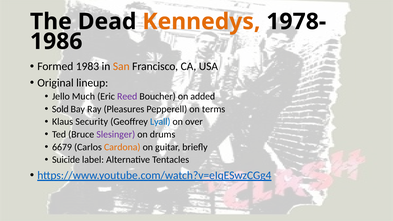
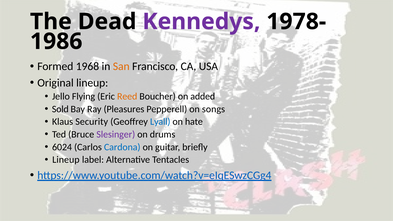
Kennedys colour: orange -> purple (201, 22)
1983: 1983 -> 1968 (87, 66)
Much: Much -> Flying (84, 96)
Reed colour: purple -> orange (127, 96)
terms: terms -> songs (213, 109)
over: over -> hate (194, 122)
6679: 6679 -> 6024 (62, 147)
Cardona colour: orange -> blue (122, 147)
Suicide: Suicide -> Lineup (66, 160)
